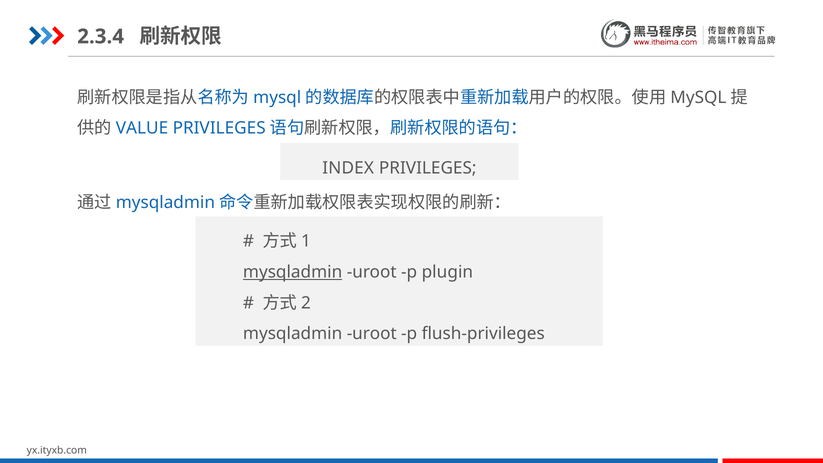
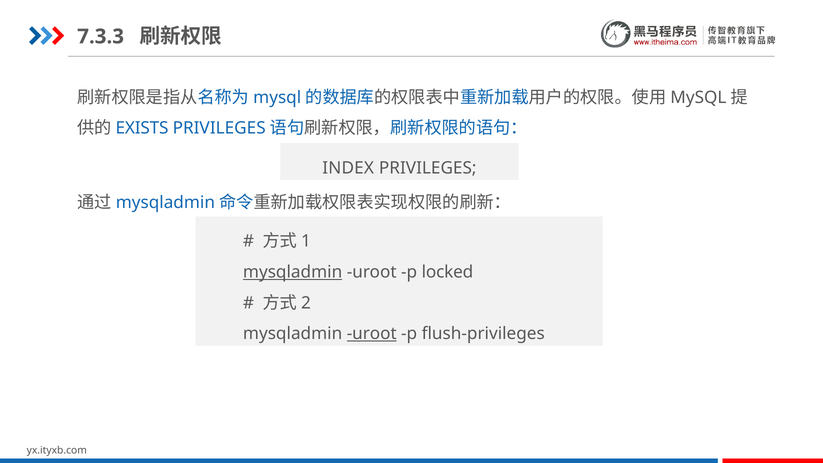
2.3.4: 2.3.4 -> 7.3.3 (101, 37)
VALUE: VALUE -> EXISTS (142, 128)
plugin: plugin -> locked (447, 272)
uroot underline: none -> present (372, 334)
